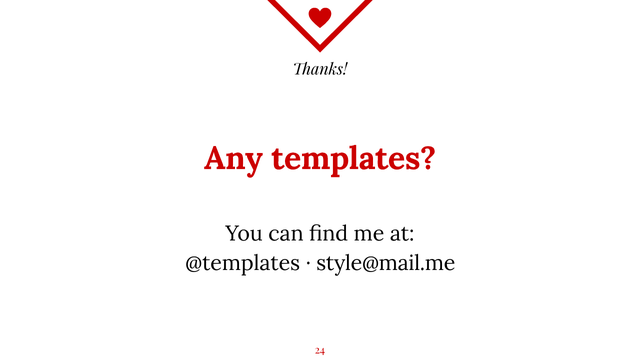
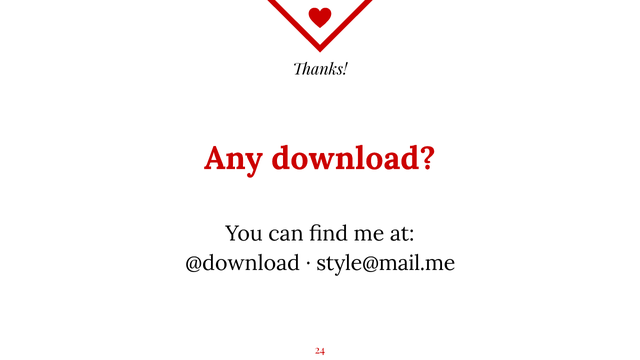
templates: templates -> download (353, 159)
@templates: @templates -> @download (243, 263)
